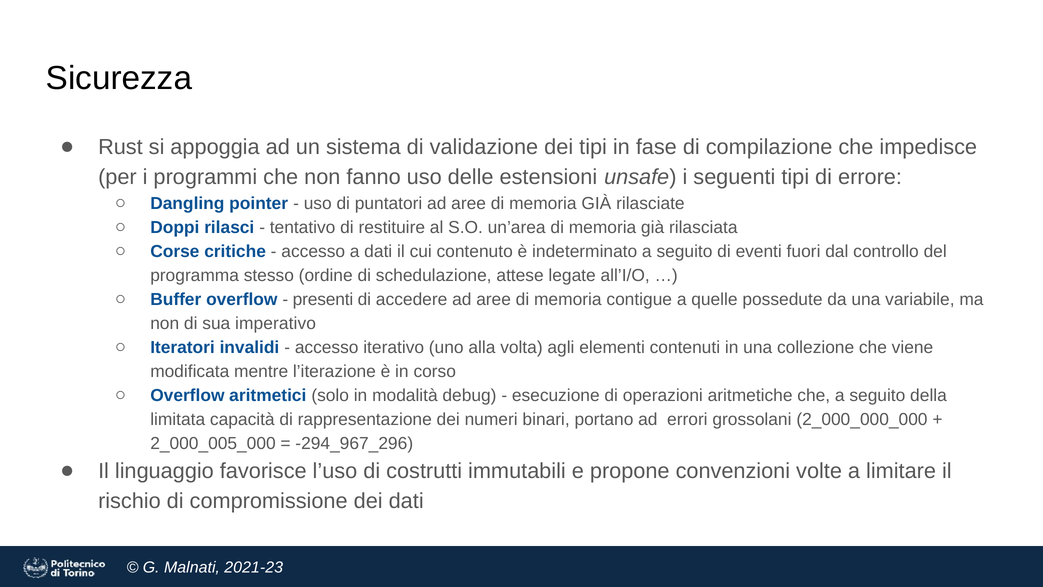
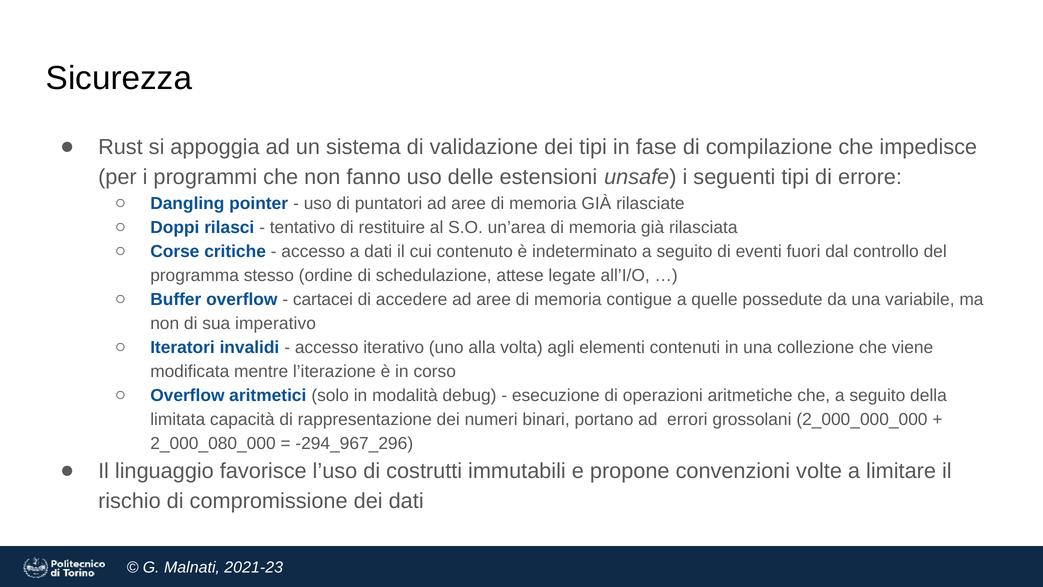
presenti: presenti -> cartacei (323, 299)
2_000_005_000: 2_000_005_000 -> 2_000_080_000 (213, 443)
